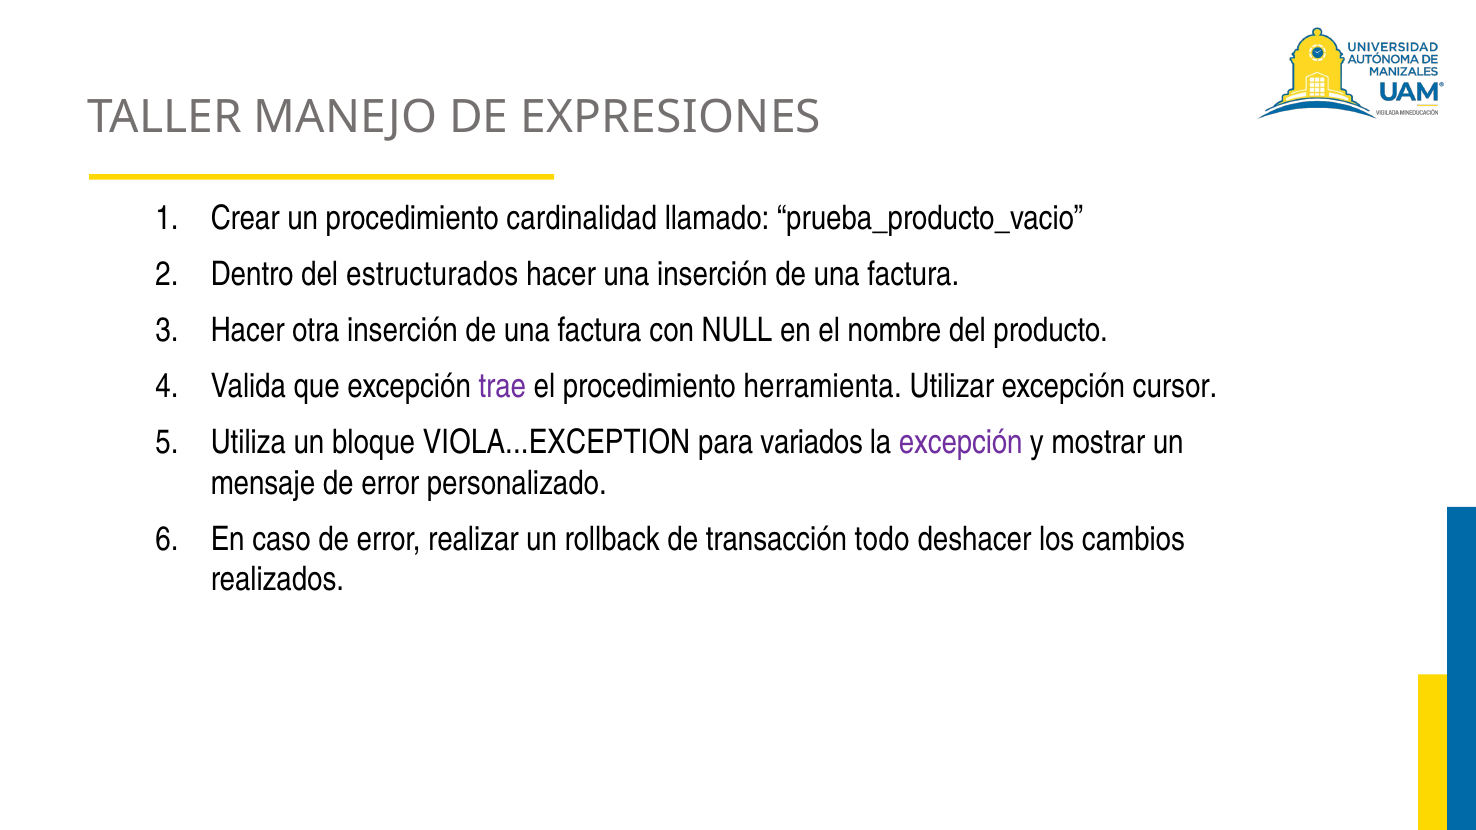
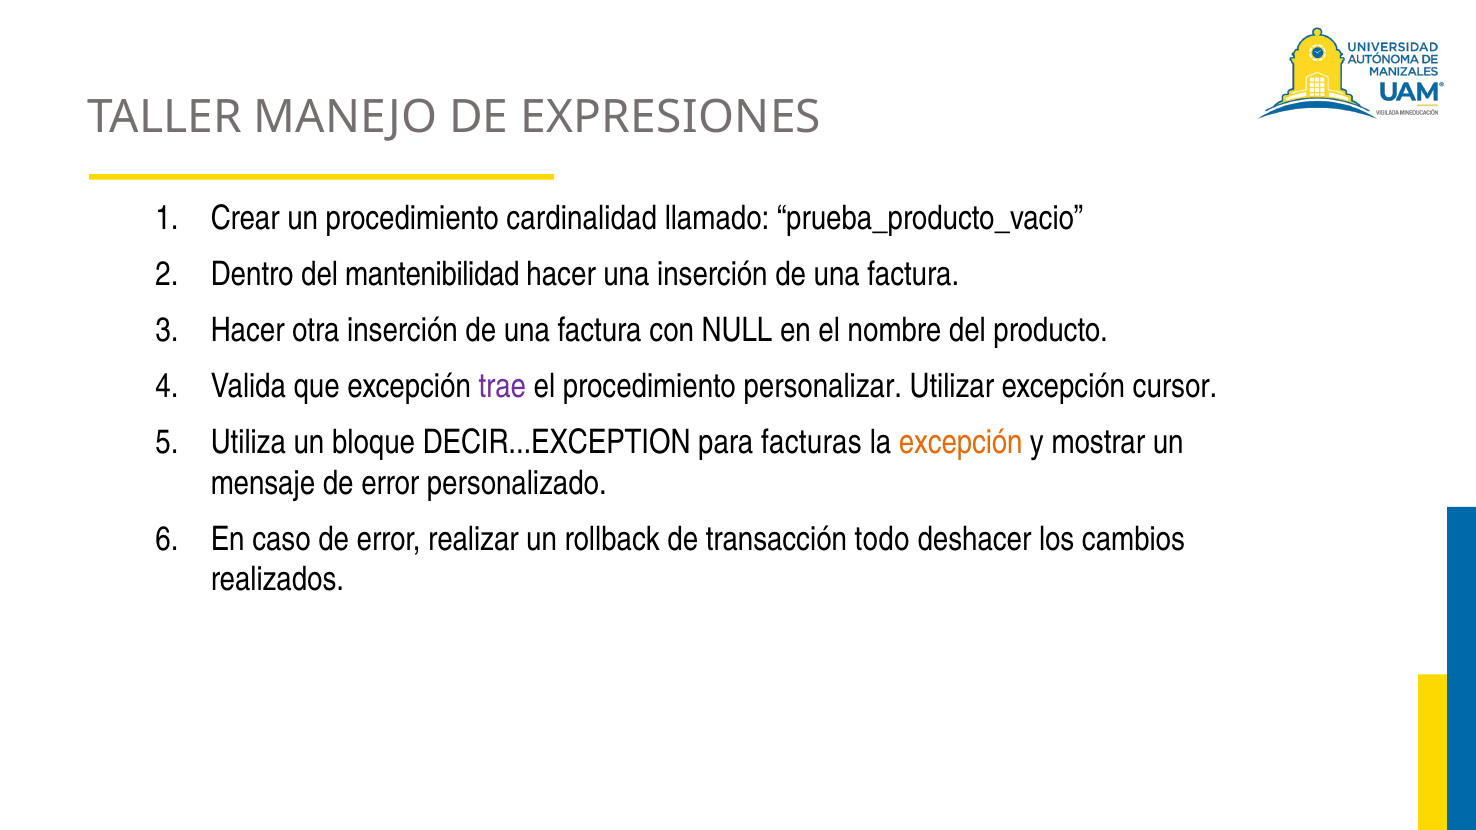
estructurados: estructurados -> mantenibilidad (432, 275)
herramienta: herramienta -> personalizar (823, 387)
VIOLA...EXCEPTION: VIOLA...EXCEPTION -> DECIR...EXCEPTION (557, 443)
variados: variados -> facturas (811, 443)
excepción colour: purple -> orange (961, 443)
